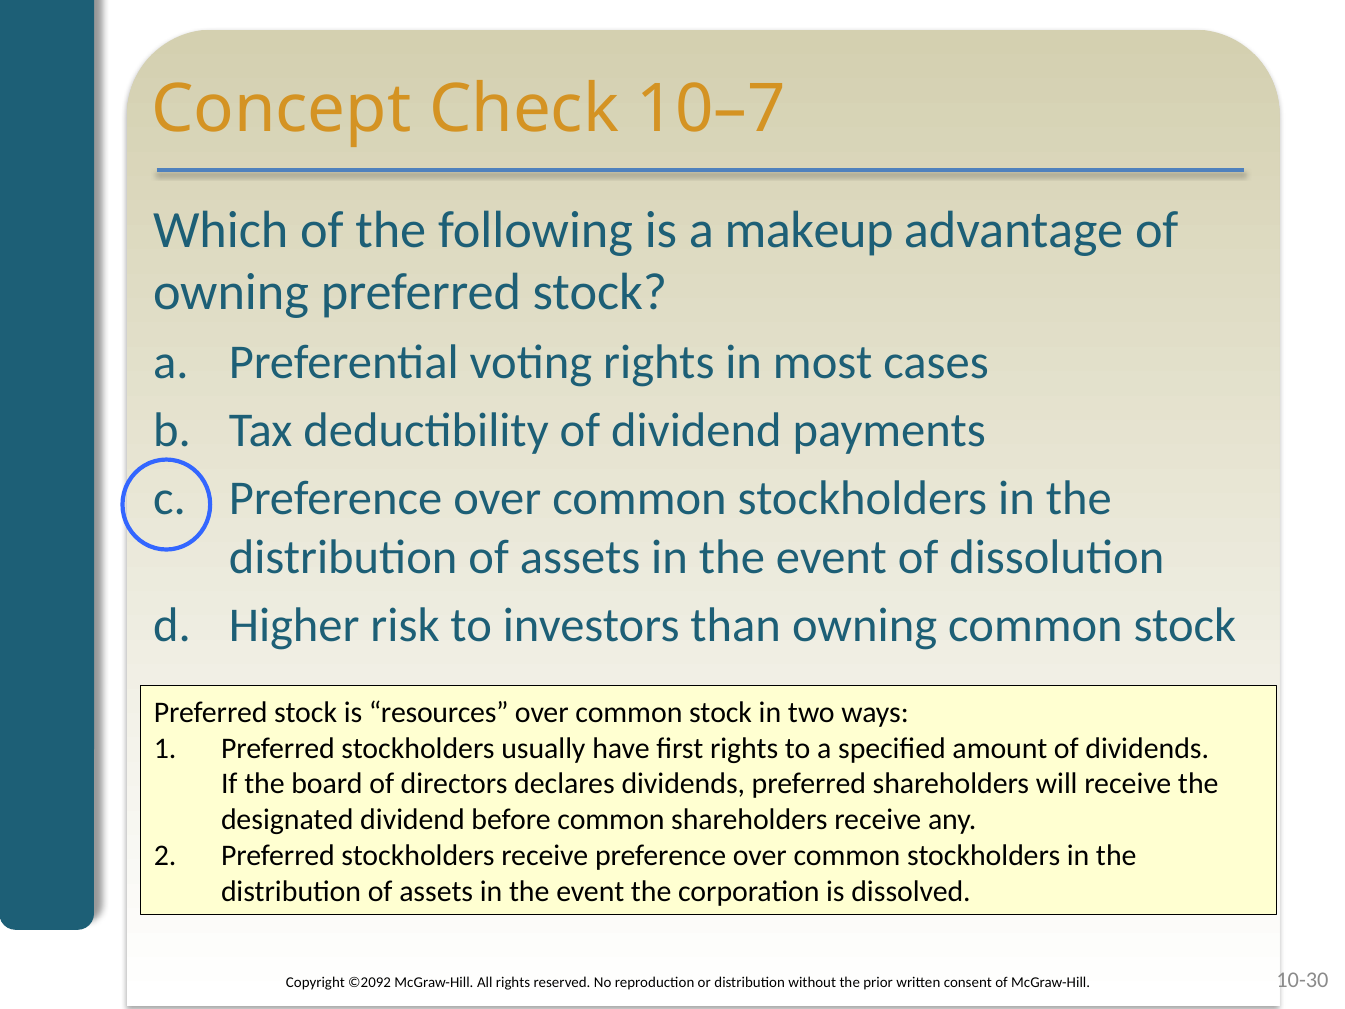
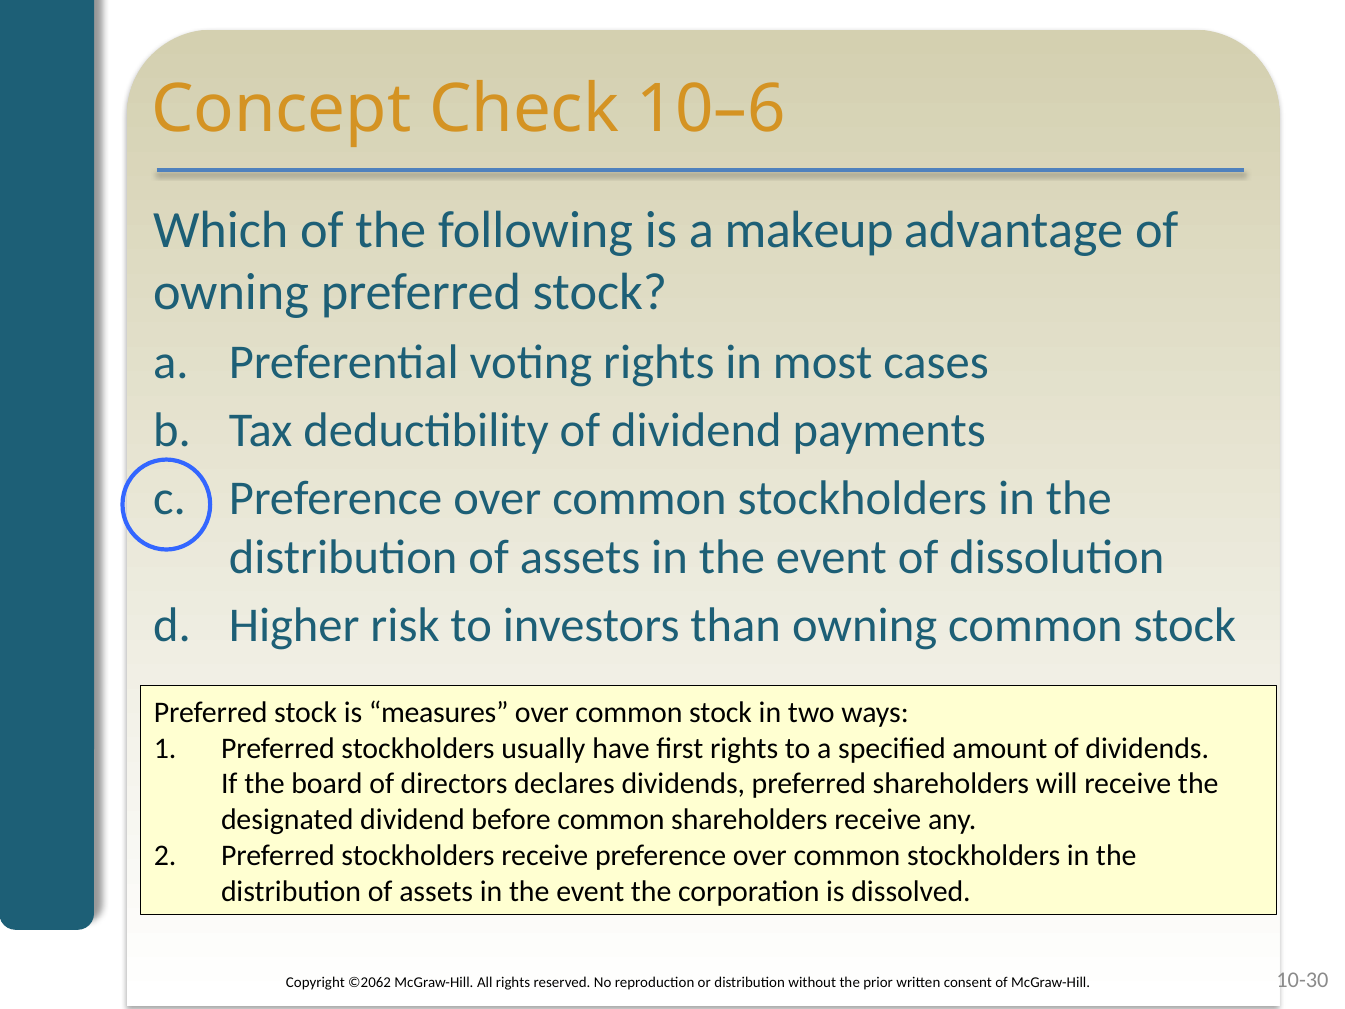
10–7: 10–7 -> 10–6 (711, 109)
resources: resources -> measures (439, 712)
©2092: ©2092 -> ©2062 (370, 982)
